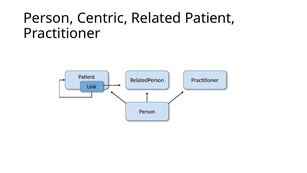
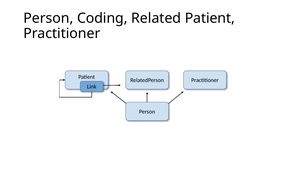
Centric: Centric -> Coding (102, 18)
